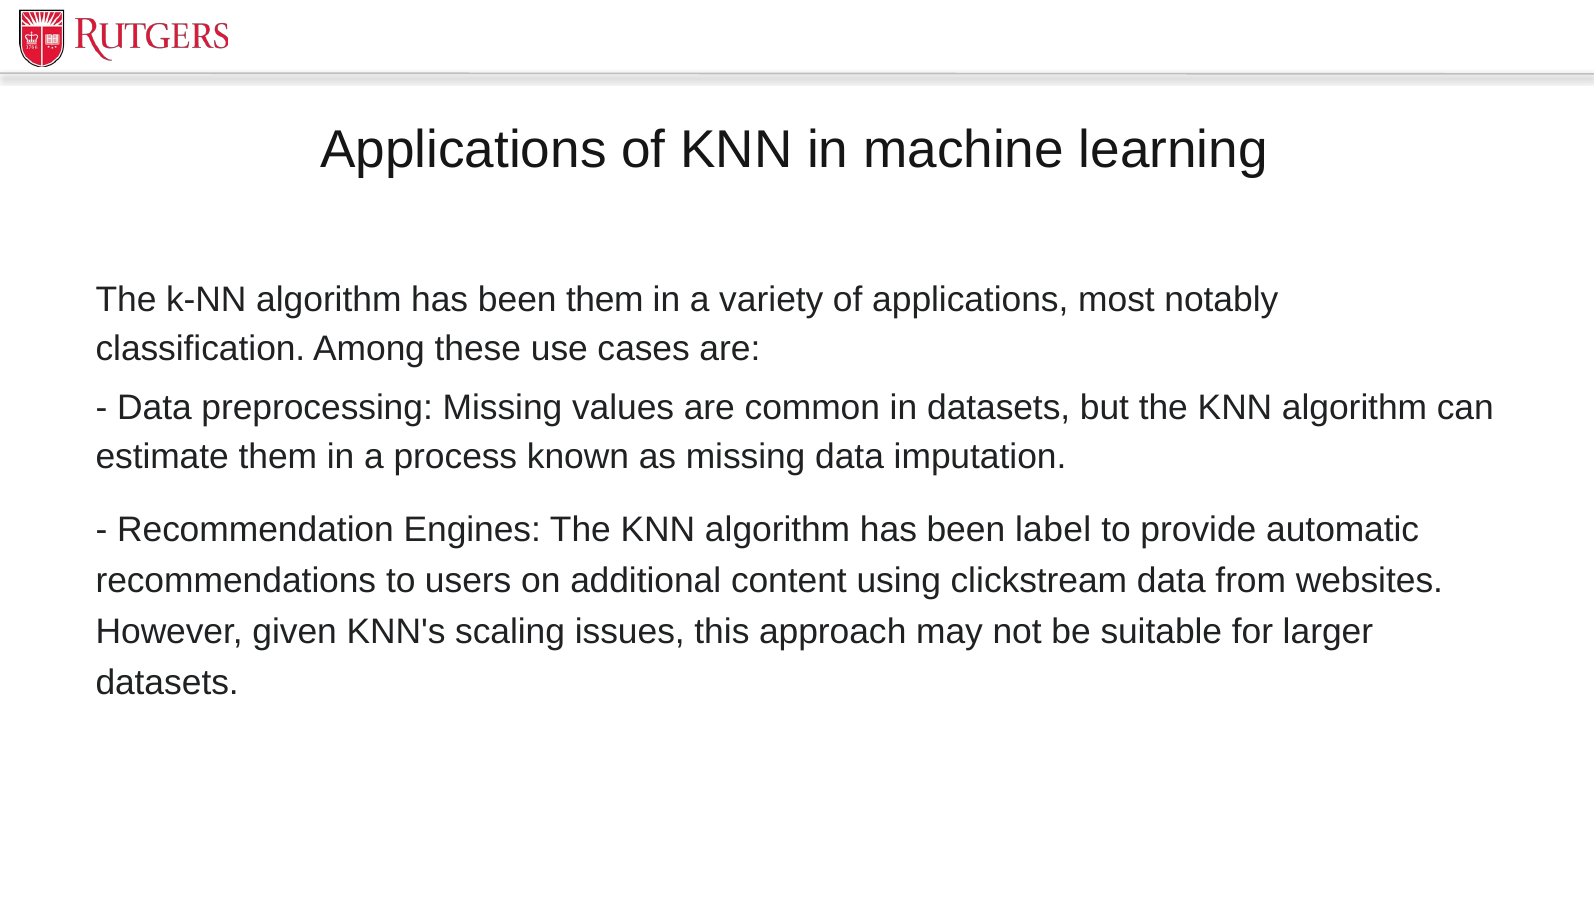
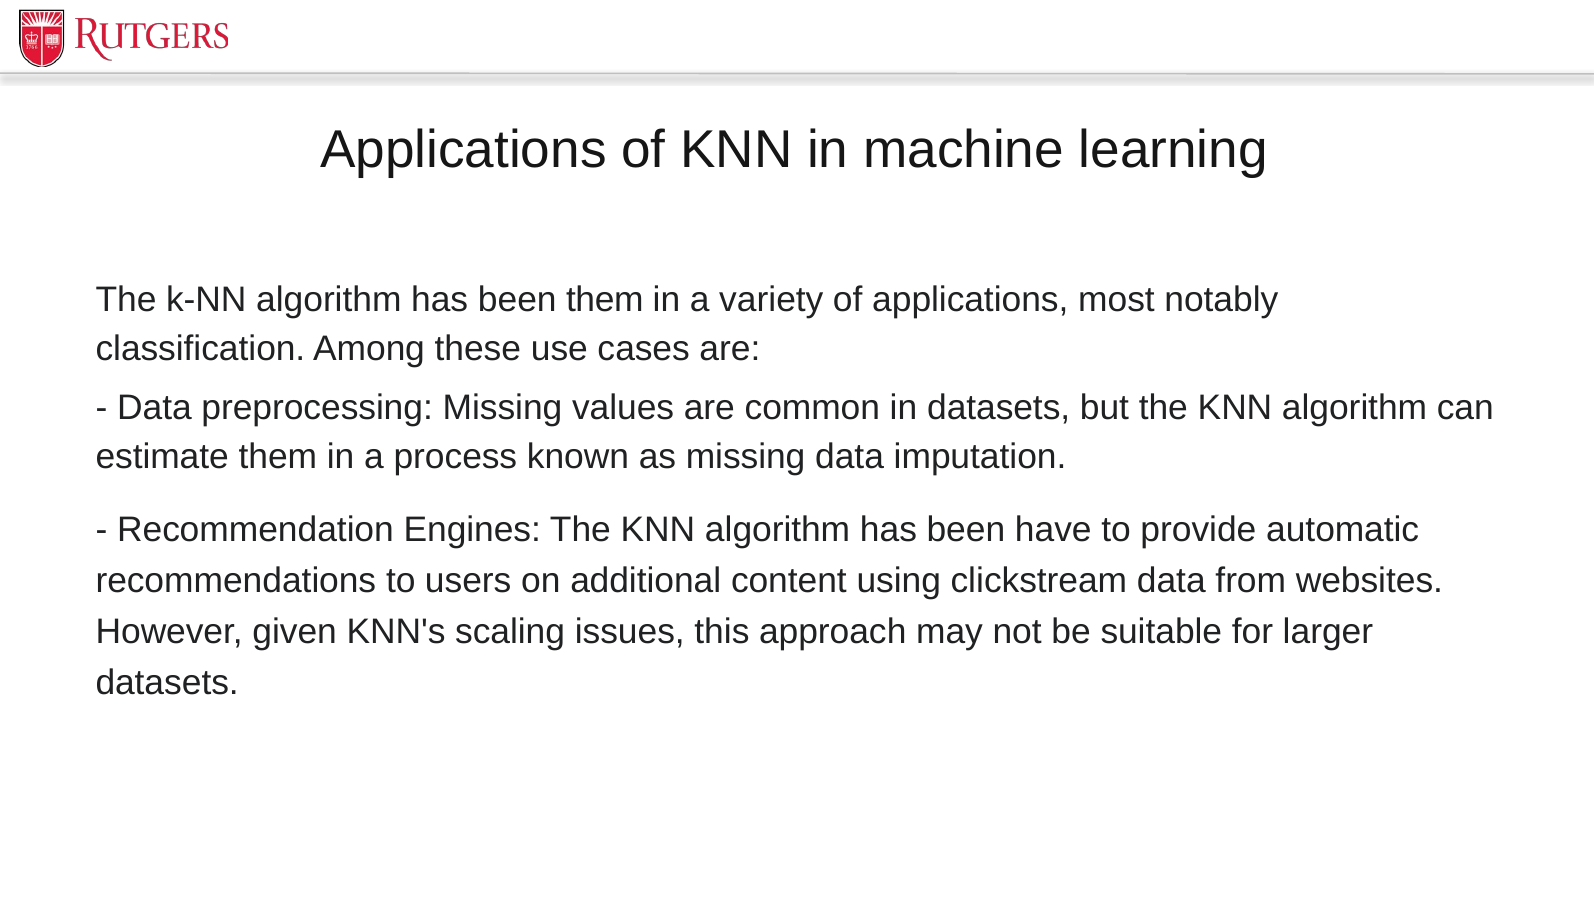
label: label -> have (1053, 530)
